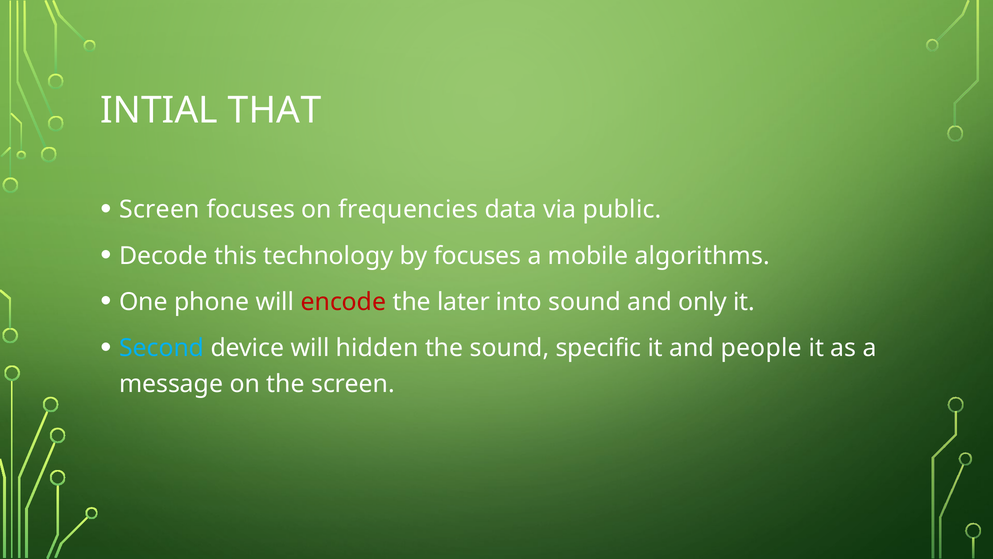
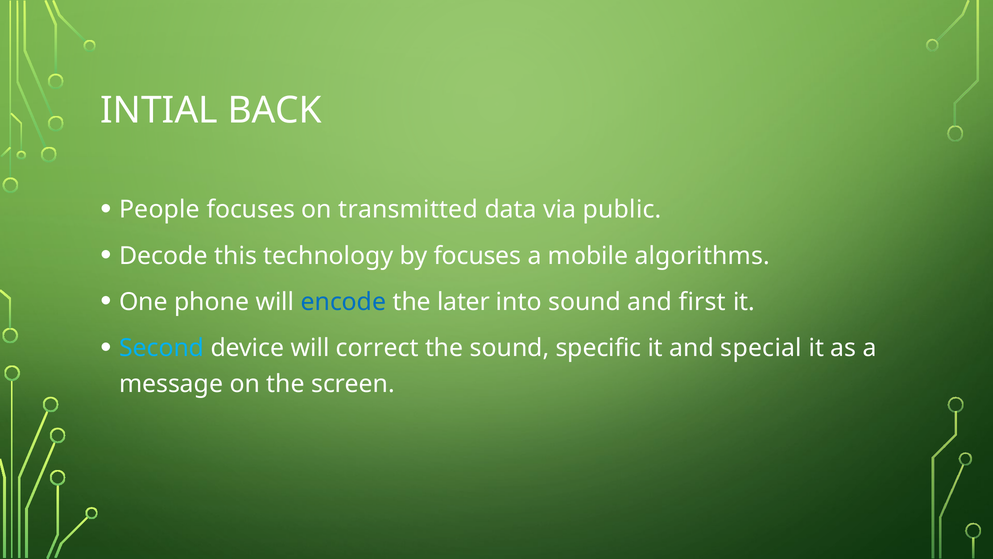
THAT: THAT -> BACK (275, 110)
Screen: Screen -> People (159, 210)
frequencies: frequencies -> transmitted (408, 210)
encode colour: red -> blue (343, 302)
only: only -> first (702, 302)
hidden: hidden -> correct (377, 348)
people: people -> special (761, 348)
